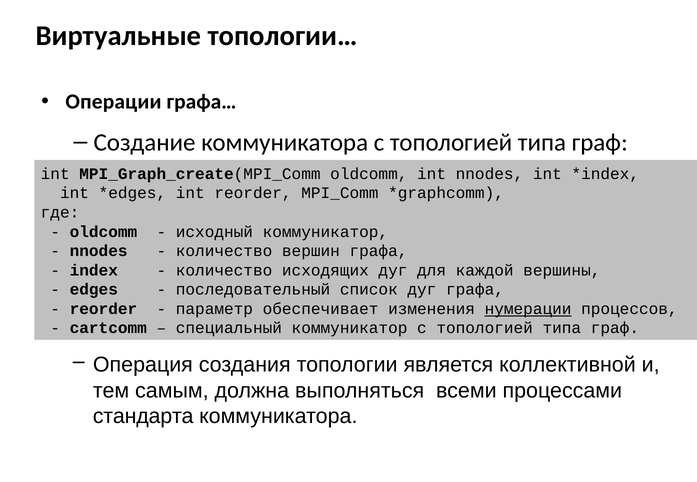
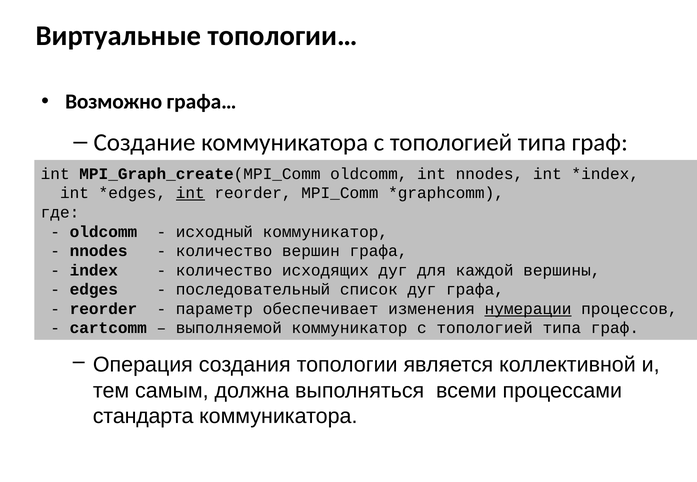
Операции: Операции -> Возможно (114, 102)
int underline: none -> present (190, 193)
специальный: специальный -> выполняемой (229, 329)
